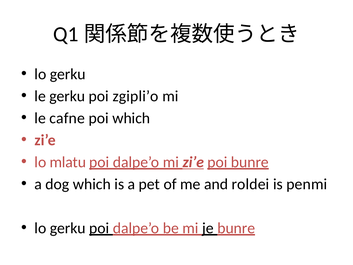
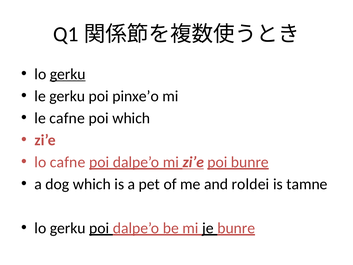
gerku underline: none -> present (68, 74)
zgipli’o: zgipli’o -> pinxe’o (136, 96)
lo mlatu: mlatu -> cafne (68, 162)
penmi: penmi -> tamne (307, 184)
